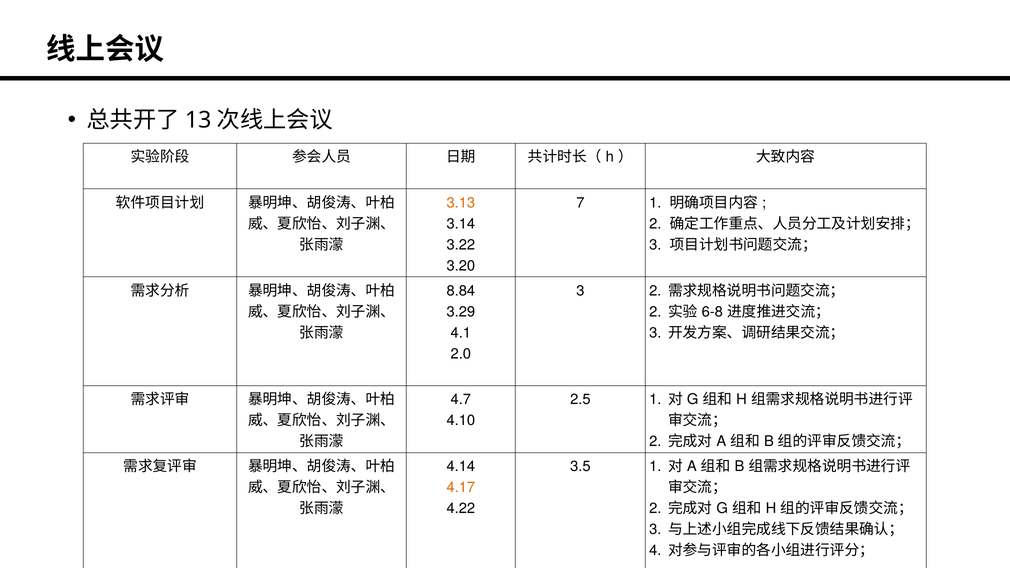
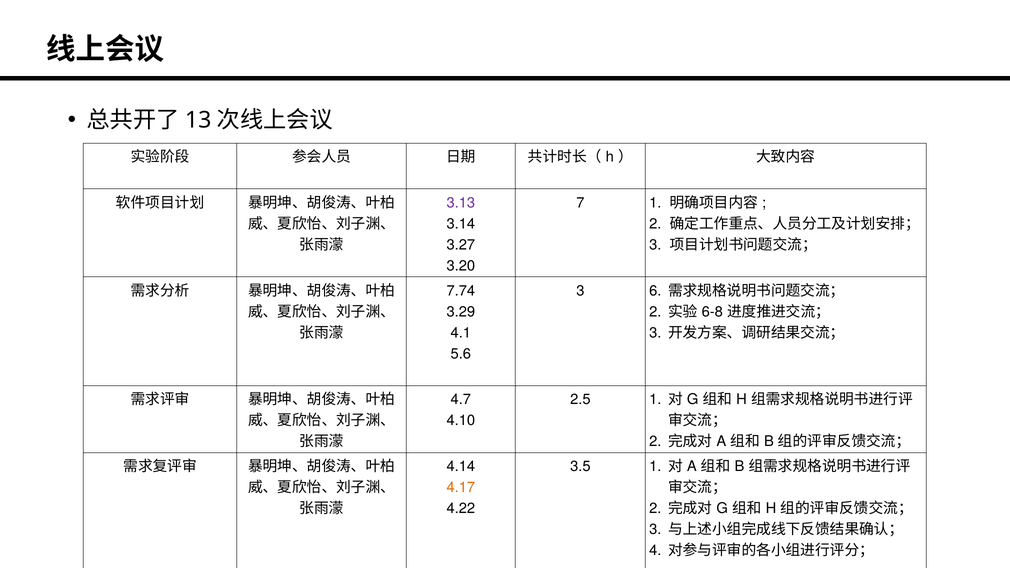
3.13 colour: orange -> purple (461, 203)
3.22: 3.22 -> 3.27 (461, 245)
8.84: 8.84 -> 7.74 (461, 291)
3 2: 2 -> 6 (655, 291)
2.0: 2.0 -> 5.6 (461, 354)
